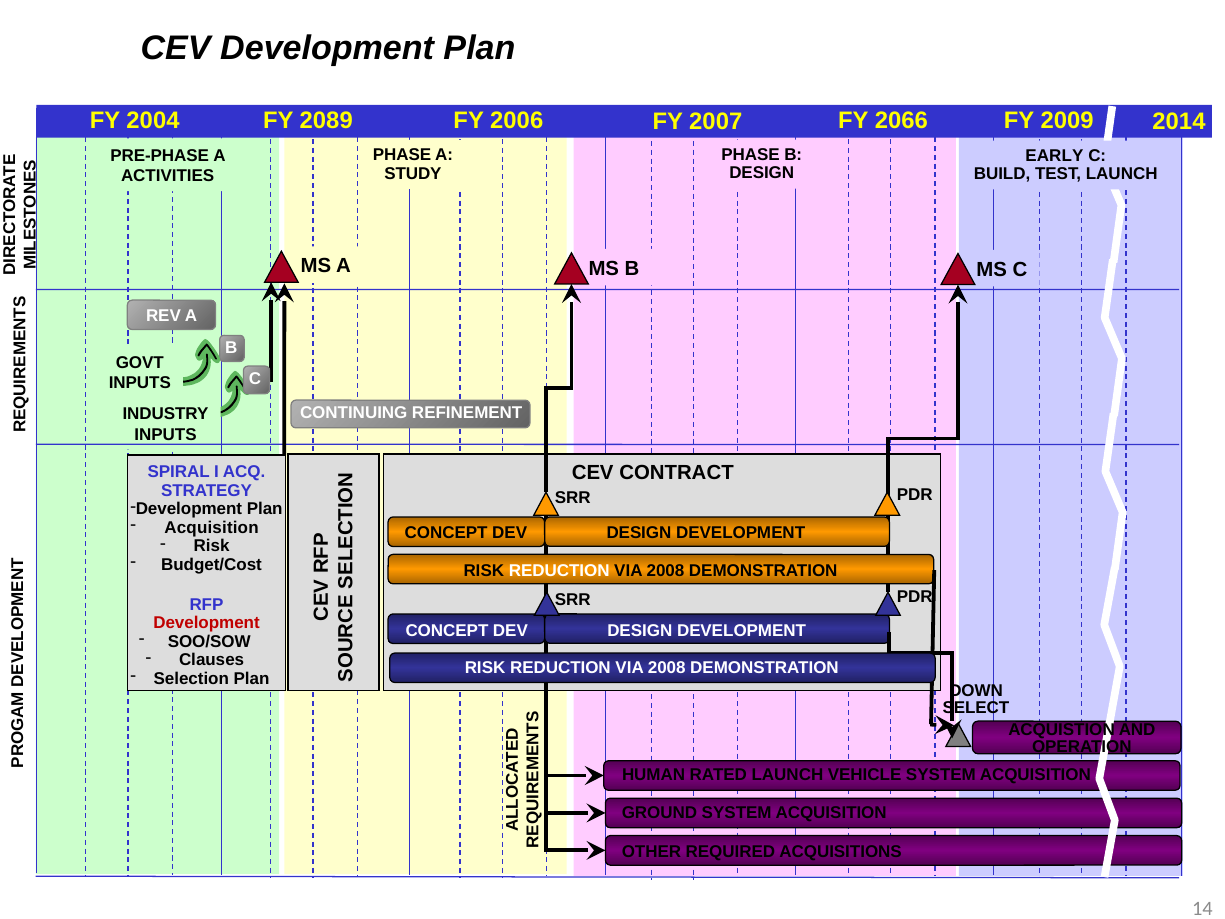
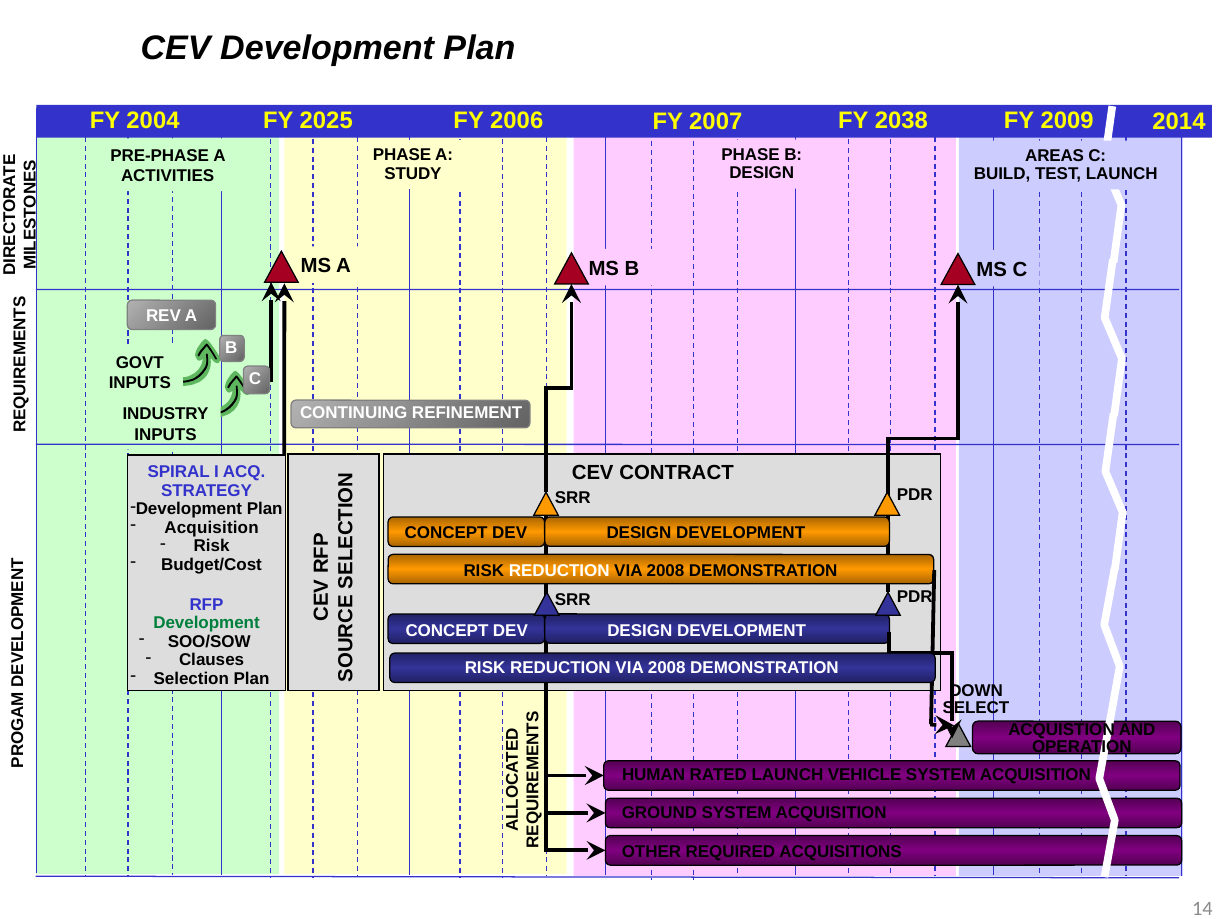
2089: 2089 -> 2025 (326, 121)
2066: 2066 -> 2038 (901, 121)
EARLY: EARLY -> AREAS (1055, 156)
Development colour: red -> green (207, 623)
